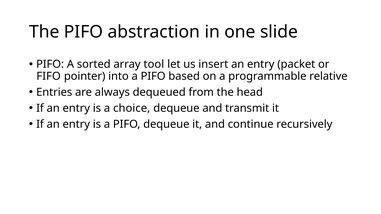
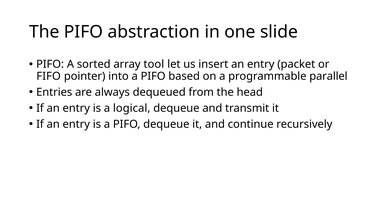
relative: relative -> parallel (328, 76)
choice: choice -> logical (132, 108)
